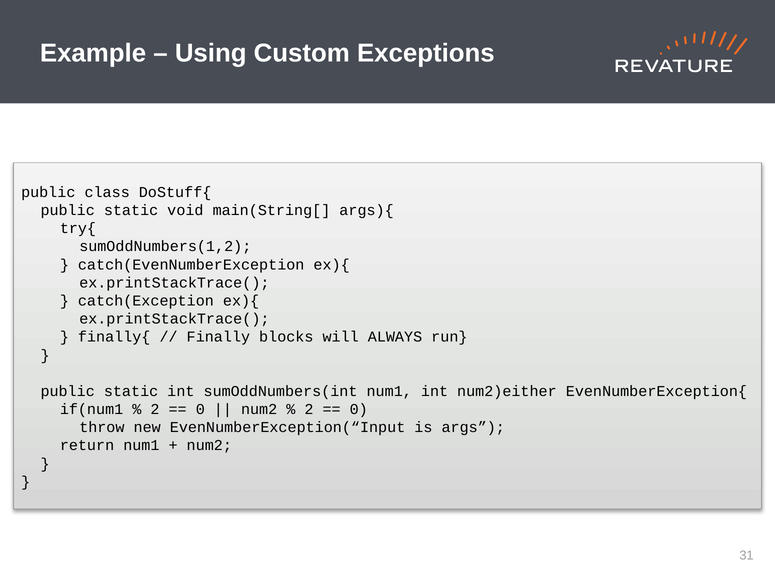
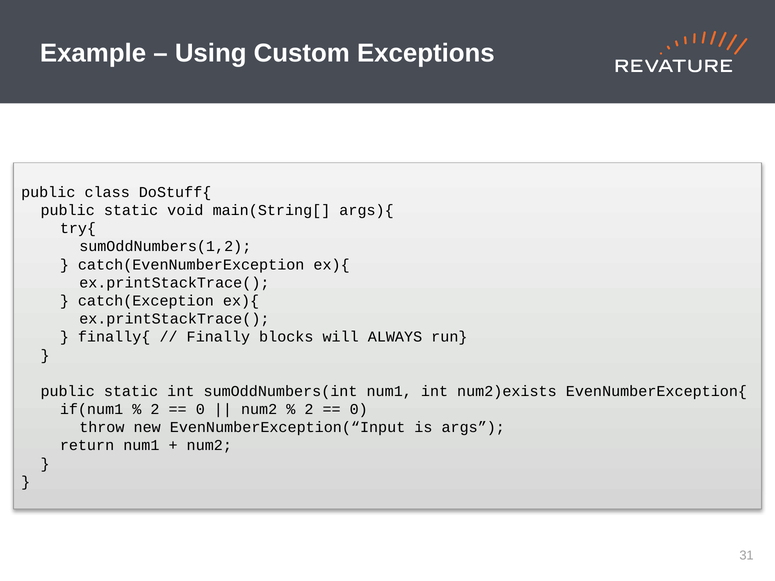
num2)either: num2)either -> num2)exists (507, 391)
